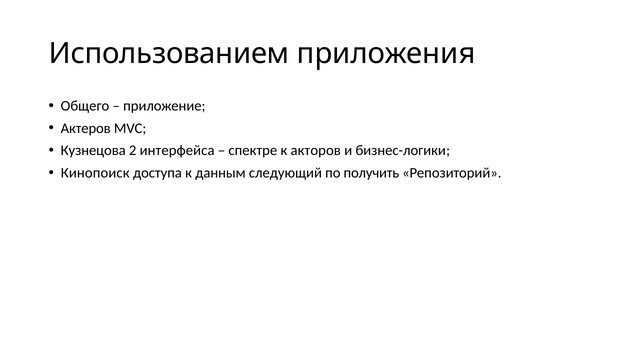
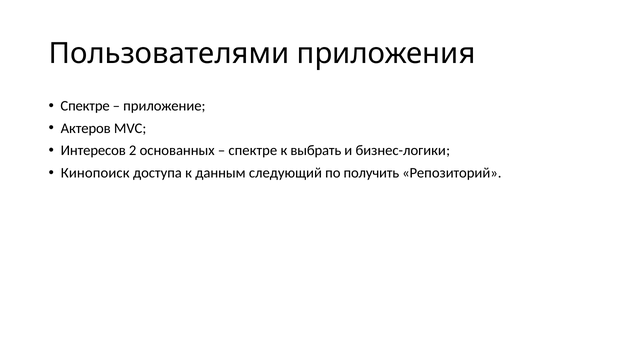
Использованием: Использованием -> Пользователями (169, 54)
Общего: Общего -> Спектре (85, 106)
Кузнецова: Кузнецова -> Интересов (93, 151)
интерфейса: интерфейса -> основанных (177, 151)
акторов: акторов -> выбрать (316, 151)
